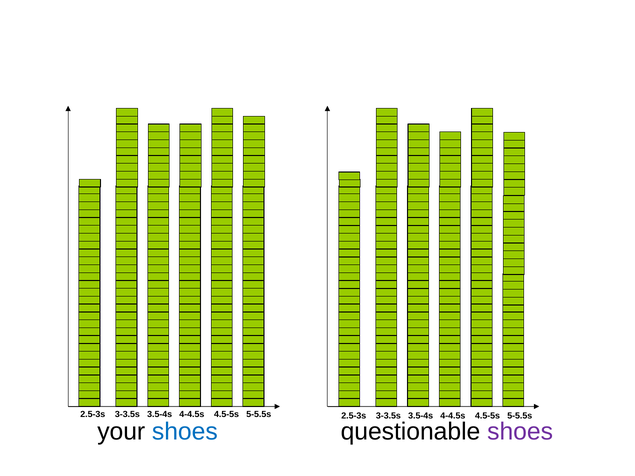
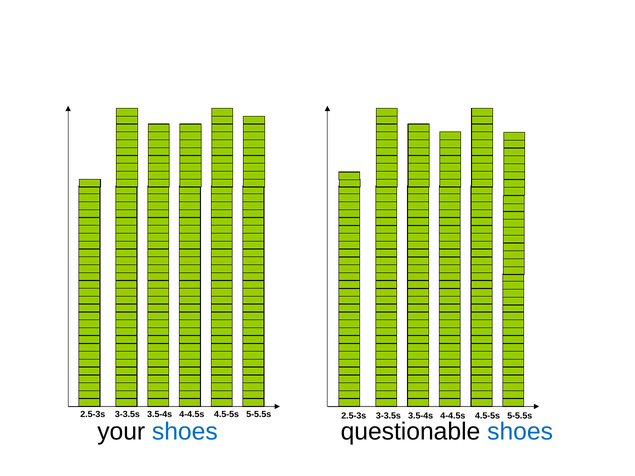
shoes colour: purple -> blue (520, 432)
